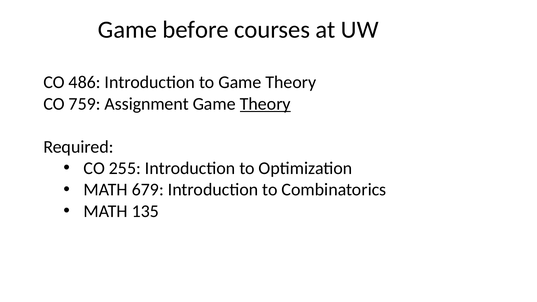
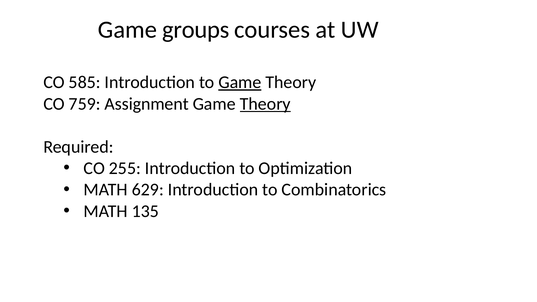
before: before -> groups (196, 30)
486: 486 -> 585 (85, 82)
Game underline: none -> present (240, 82)
679: 679 -> 629 (148, 190)
